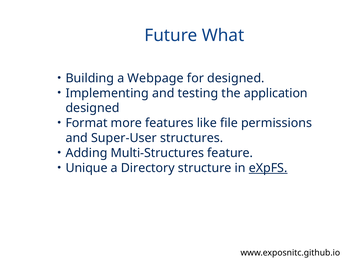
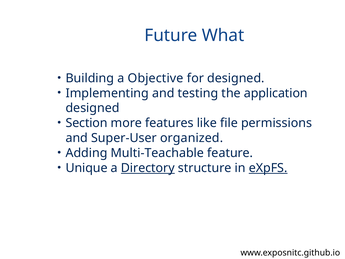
Webpage: Webpage -> Objective (156, 78)
Format: Format -> Section (87, 123)
structures: structures -> organized (192, 138)
Multi-Structures: Multi-Structures -> Multi-Teachable (157, 153)
Directory underline: none -> present (148, 168)
